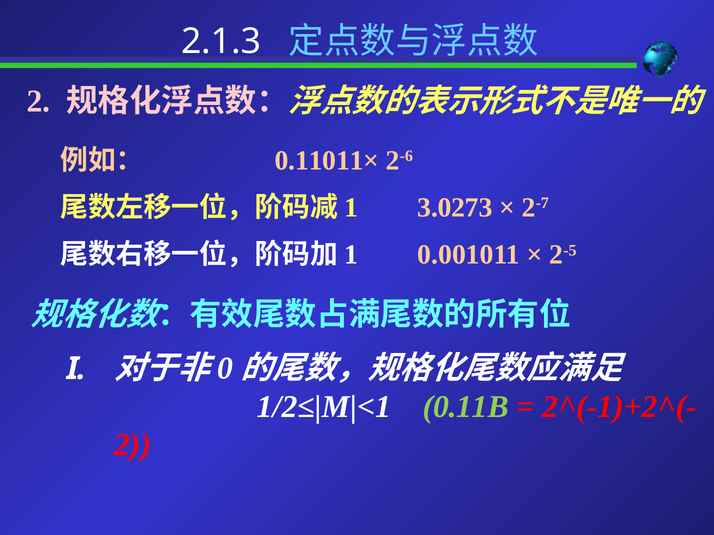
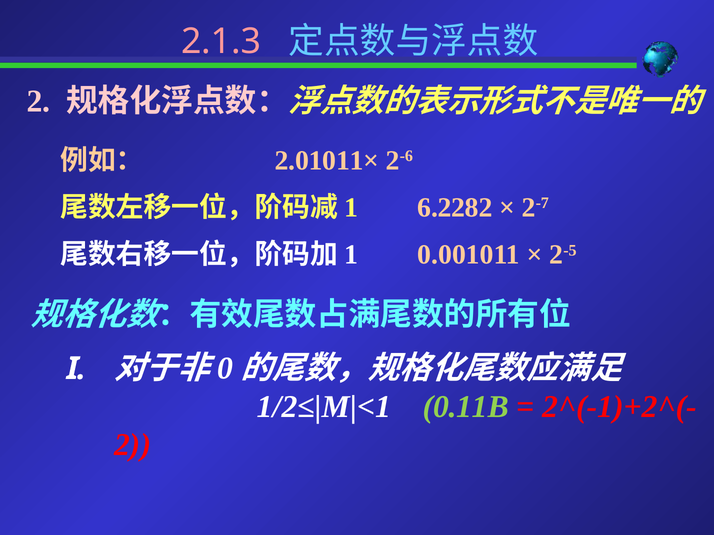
2.1.3 colour: white -> pink (221, 42)
0.11011×: 0.11011× -> 2.01011× (327, 161)
3.0273: 3.0273 -> 6.2282 (455, 208)
